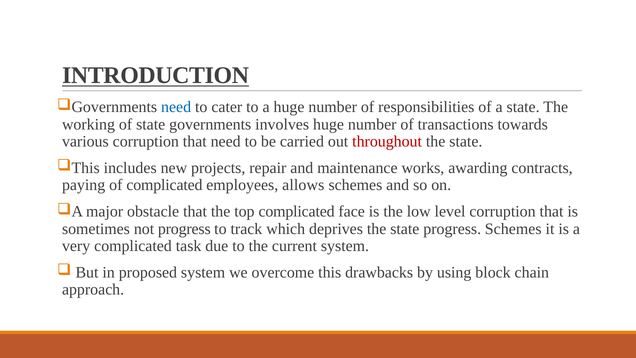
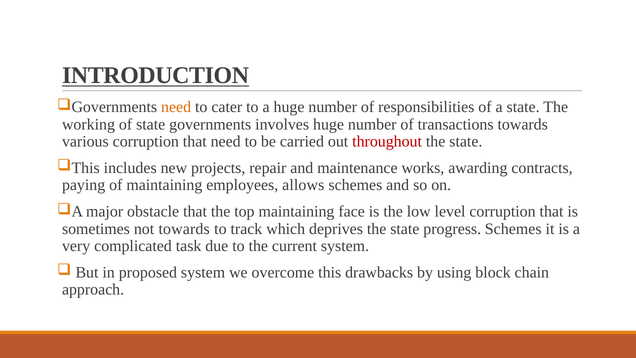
need colour: blue -> orange (176, 107)
of complicated: complicated -> maintaining (164, 185)
top complicated: complicated -> maintaining (296, 212)
not progress: progress -> towards (184, 229)
